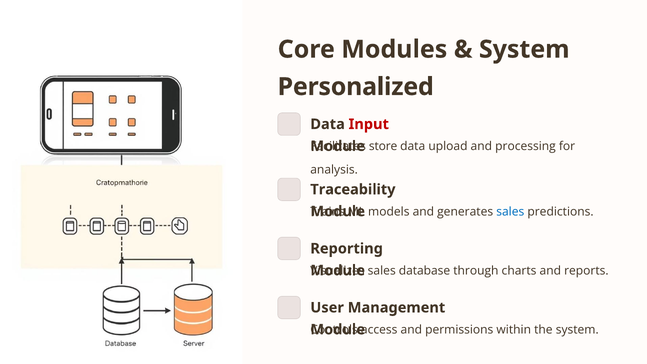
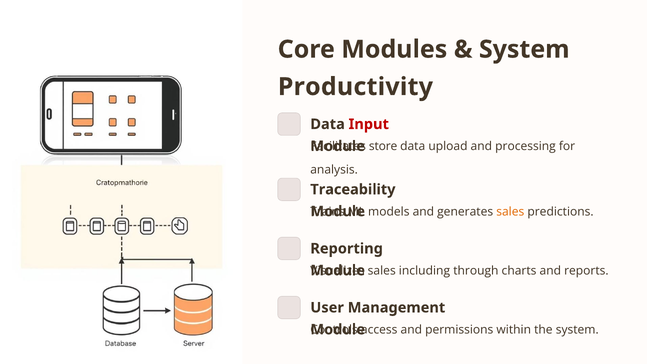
Personalized: Personalized -> Productivity (355, 87)
sales colour: blue -> orange (510, 212)
database: database -> including (424, 271)
